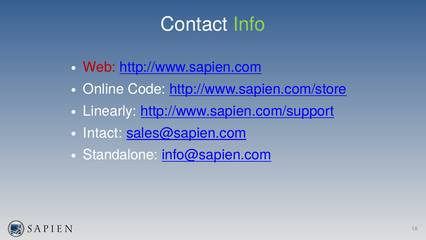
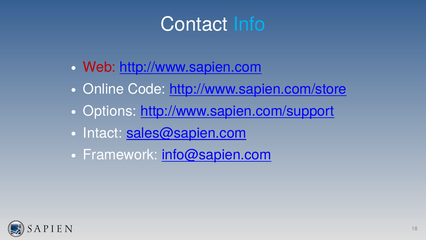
Info colour: light green -> light blue (249, 24)
Linearly: Linearly -> Options (110, 111)
Standalone: Standalone -> Framework (120, 155)
